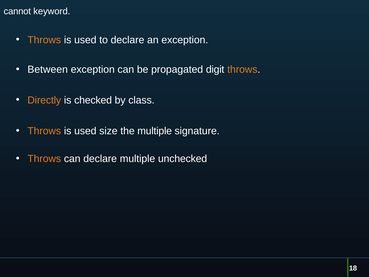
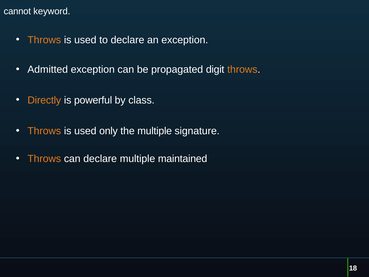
Between: Between -> Admitted (48, 69)
checked: checked -> powerful (93, 100)
size: size -> only (108, 131)
unchecked: unchecked -> maintained (183, 159)
